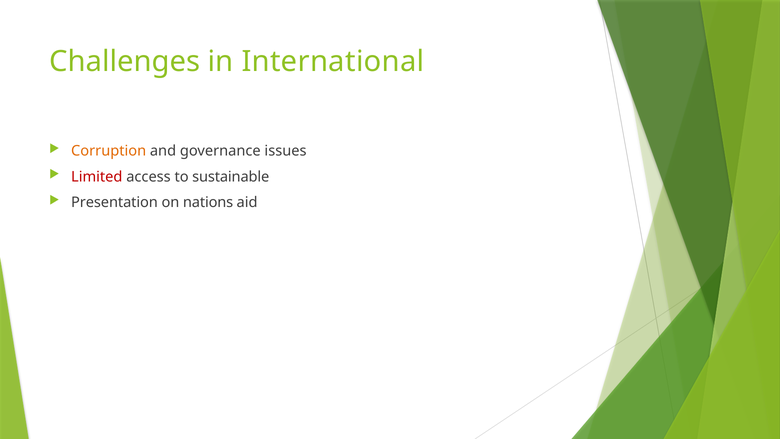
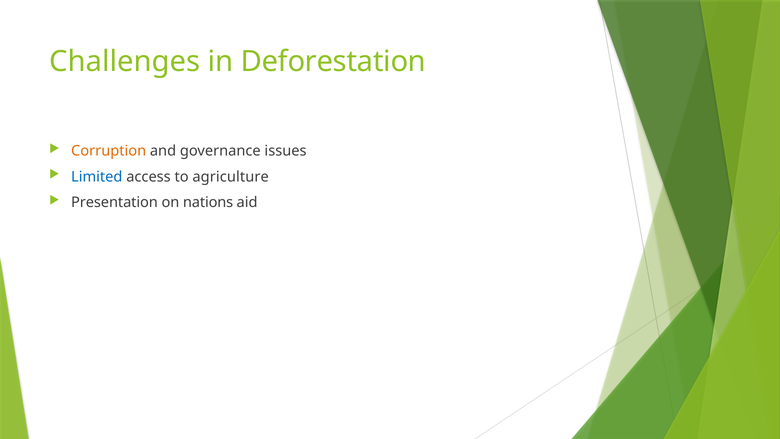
International: International -> Deforestation (333, 62)
Limited colour: red -> blue (97, 177)
sustainable: sustainable -> agriculture (231, 177)
